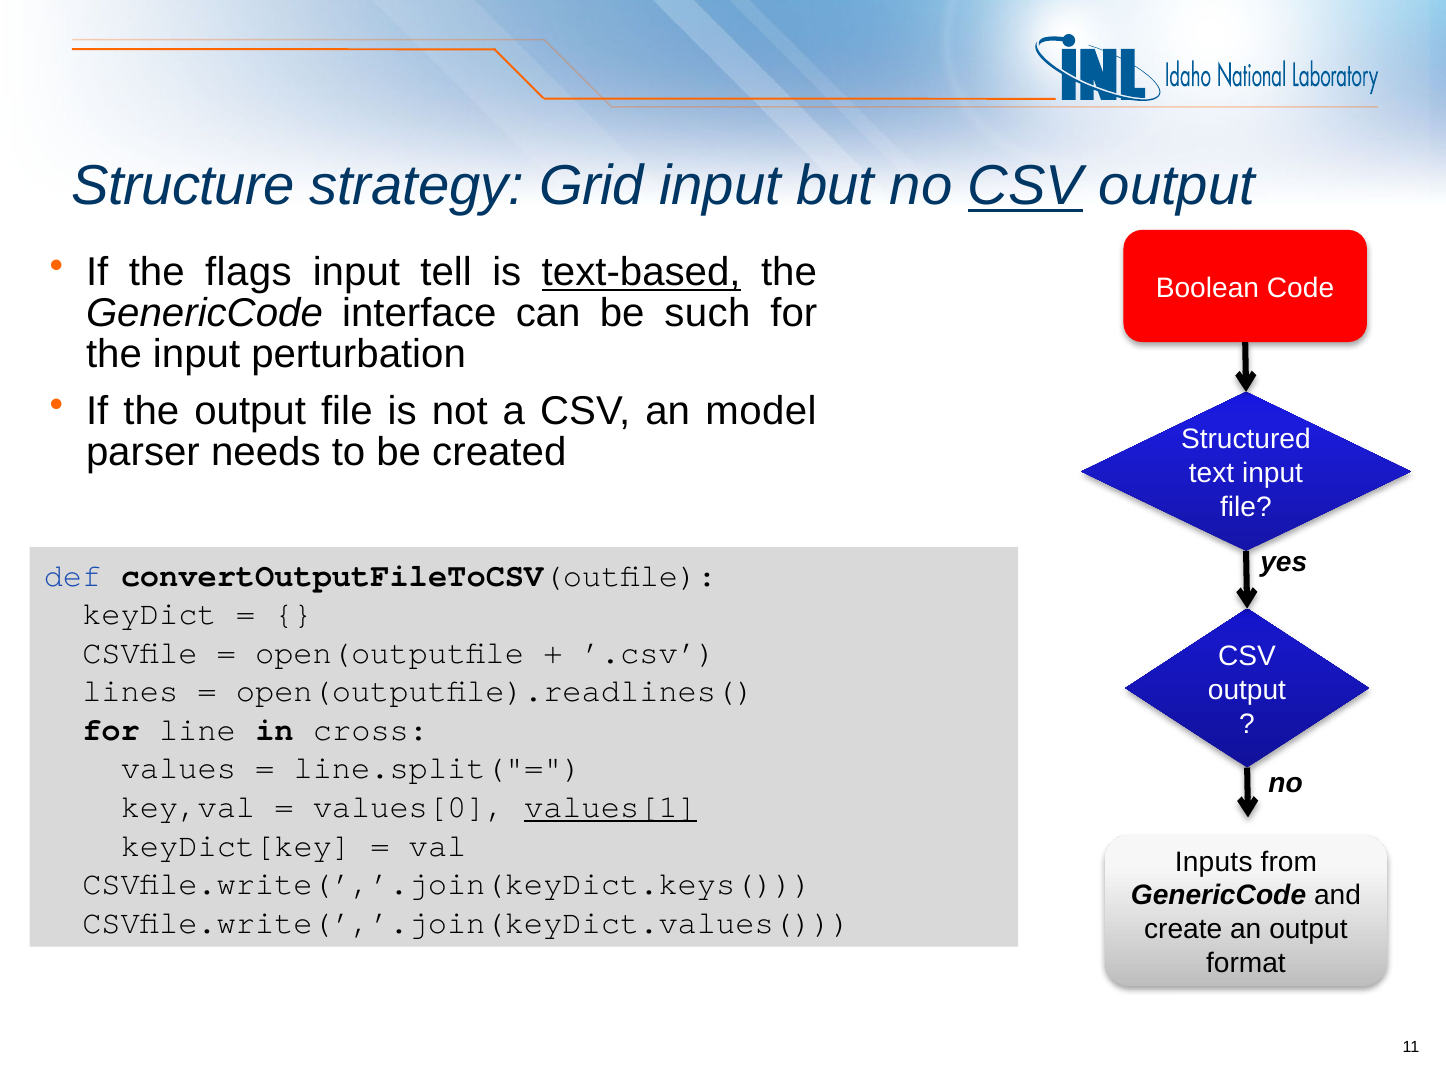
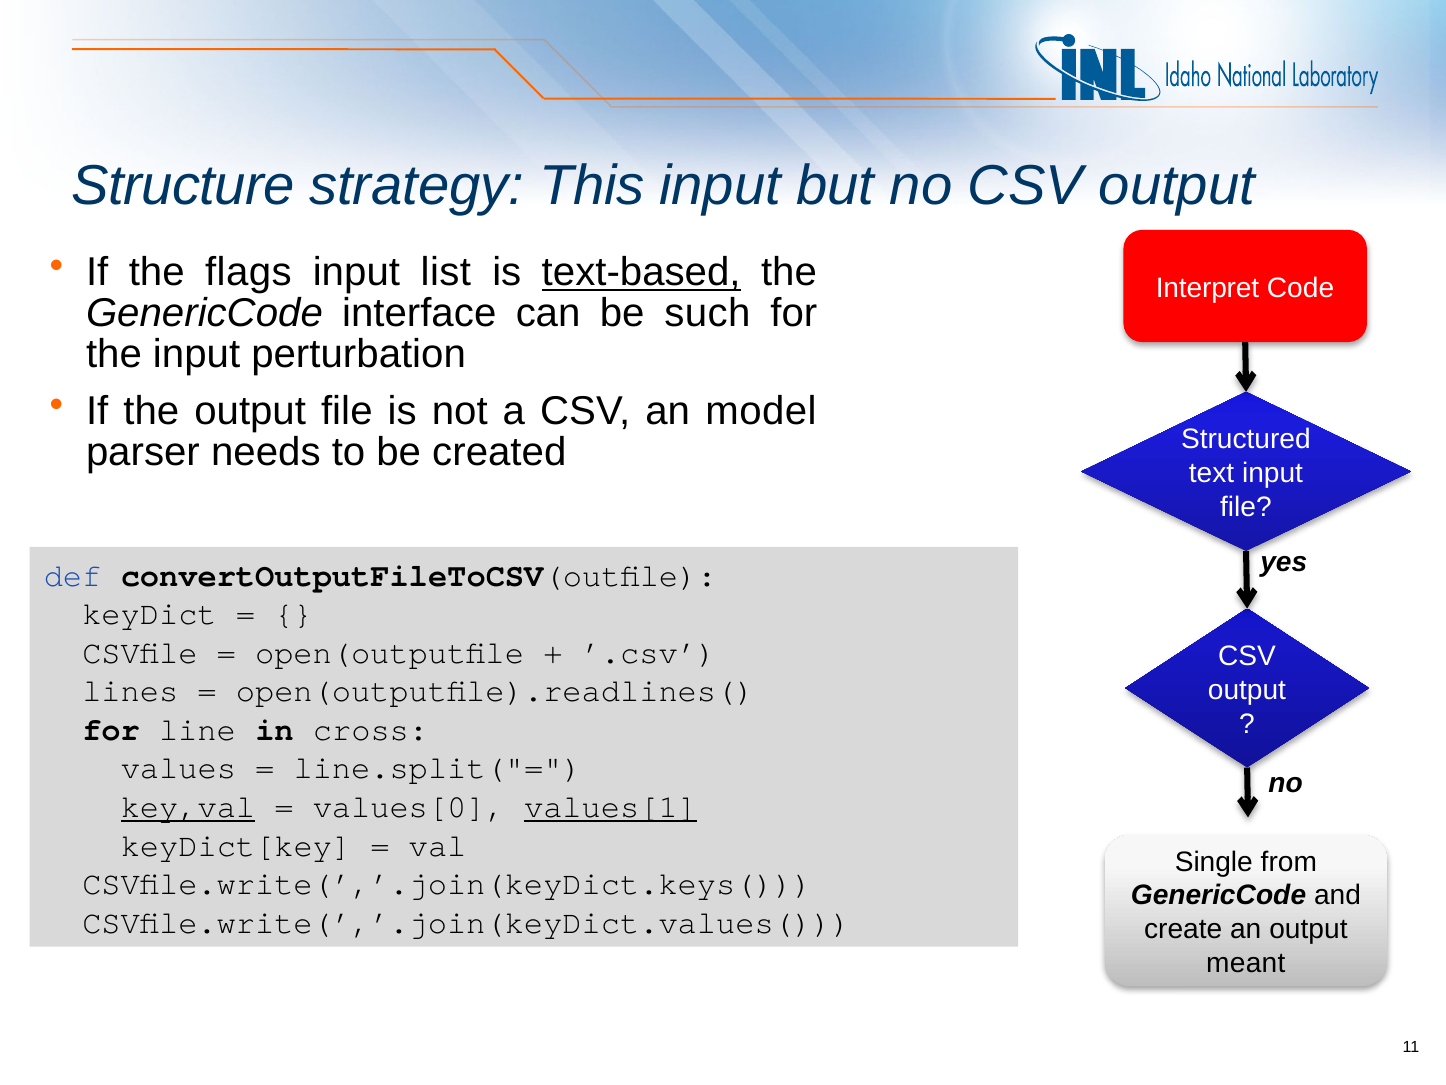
Grid: Grid -> This (592, 186)
CSV underline: present -> none (1025, 186)
tell: tell -> list (446, 272)
Boolean: Boolean -> Interpret (1208, 288)
key,val underline: none -> present (188, 807)
Inputs: Inputs -> Single (1214, 861)
format: format -> meant (1246, 963)
